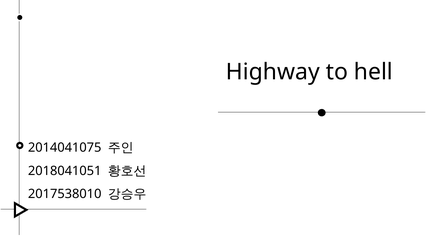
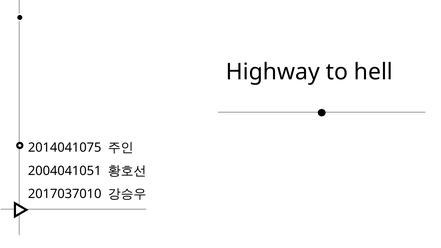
2018041051: 2018041051 -> 2004041051 (65, 171)
2017538010: 2017538010 -> 2017037010 (65, 194)
